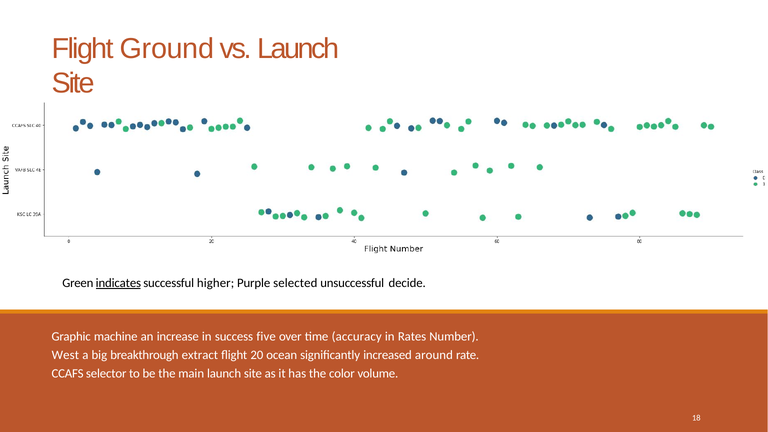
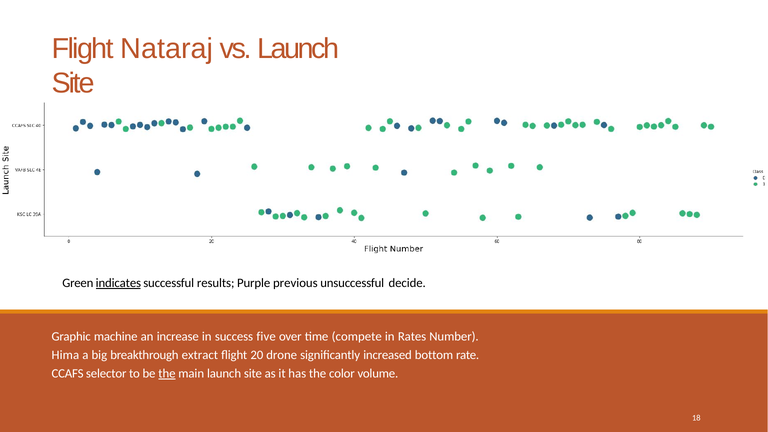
Ground: Ground -> Nataraj (167, 49)
higher: higher -> results (216, 283)
selected: selected -> previous (295, 283)
accuracy: accuracy -> compete (357, 337)
West: West -> Hima (65, 355)
ocean: ocean -> drone (282, 355)
around: around -> bottom (434, 355)
the underline: none -> present (167, 374)
